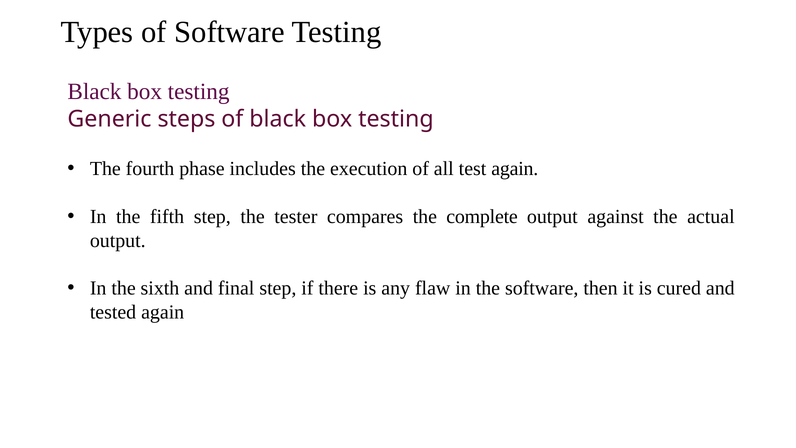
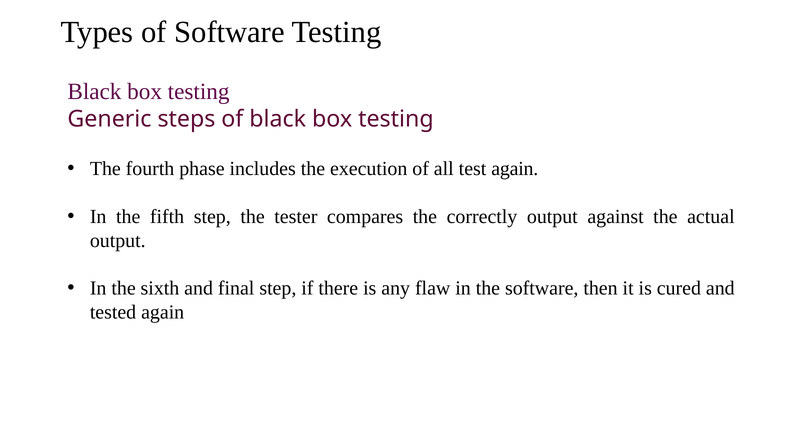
complete: complete -> correctly (482, 217)
